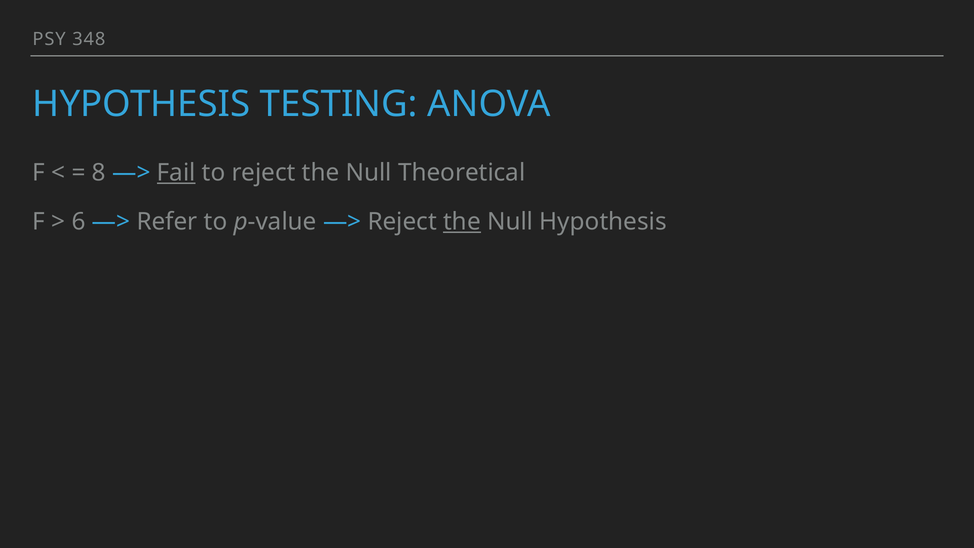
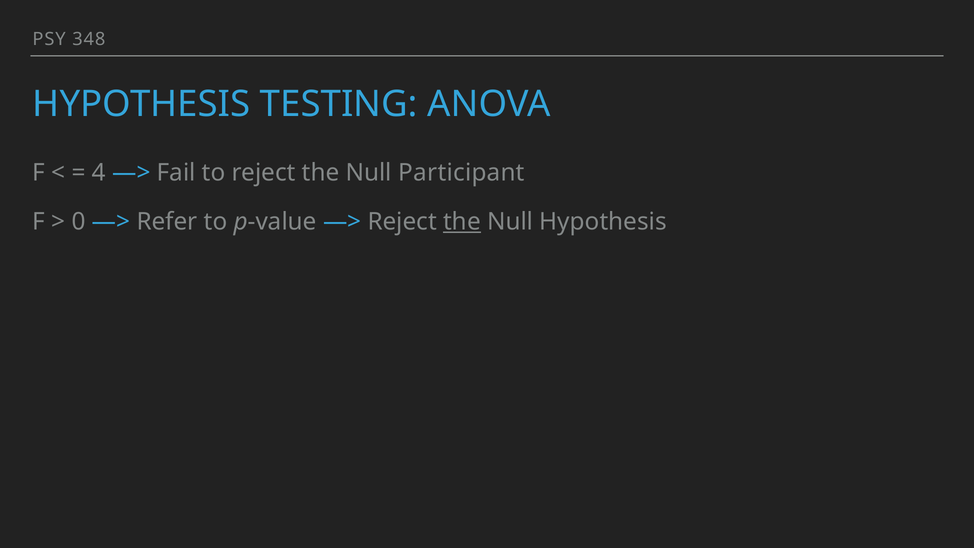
8: 8 -> 4 (99, 173)
Fail underline: present -> none (176, 173)
Theoretical: Theoretical -> Participant (462, 173)
6: 6 -> 0 (79, 222)
